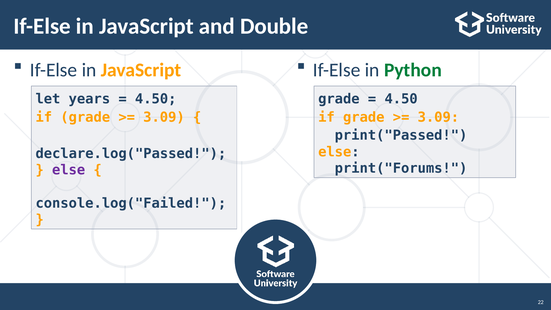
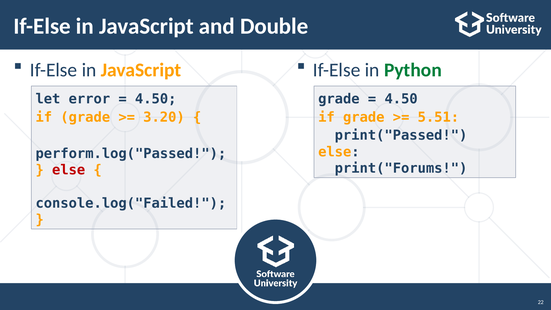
years: years -> error (89, 99)
3.09: 3.09 -> 3.20 (164, 117)
3.09: 3.09 -> 5.51 (438, 117)
declare.log("Passed: declare.log("Passed -> perform.log("Passed (131, 154)
else colour: purple -> red (69, 170)
